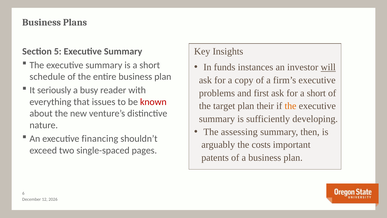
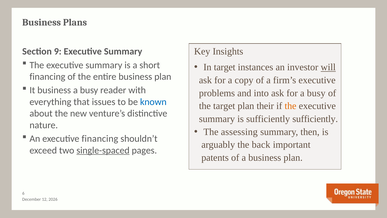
5: 5 -> 9 (58, 51)
In funds: funds -> target (225, 67)
schedule: schedule -> financing (47, 77)
It seriously: seriously -> business (54, 90)
first: first -> into (261, 93)
for a short: short -> busy (316, 93)
known colour: red -> blue (153, 102)
sufficiently developing: developing -> sufficiently (315, 119)
costs: costs -> back (261, 145)
single-spaced underline: none -> present (103, 150)
